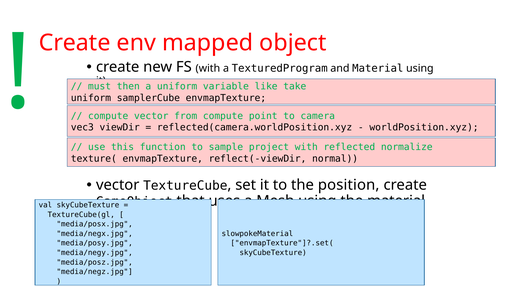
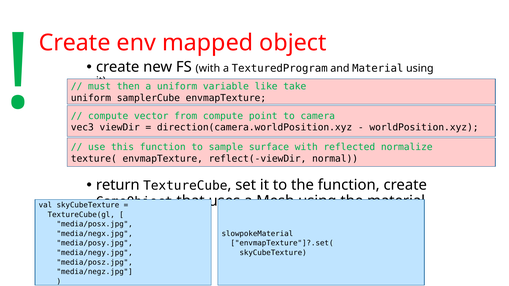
reflected(camera.worldPosition.xyz: reflected(camera.worldPosition.xyz -> direction(camera.worldPosition.xyz (255, 128)
project: project -> surface (269, 147)
vector: vector -> return (118, 185)
the position: position -> function (349, 185)
